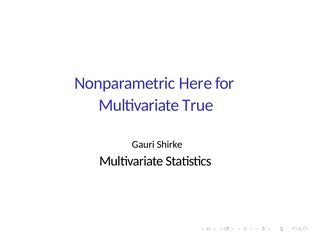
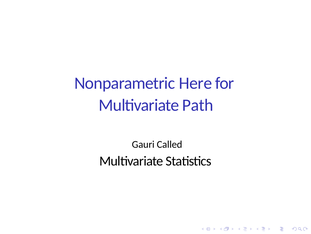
True: True -> Path (198, 105)
Shirke: Shirke -> Called (170, 144)
